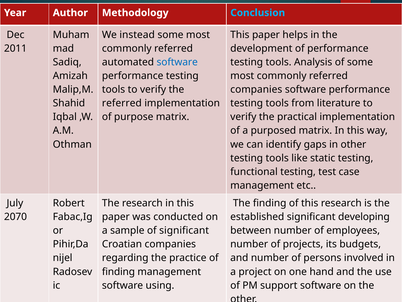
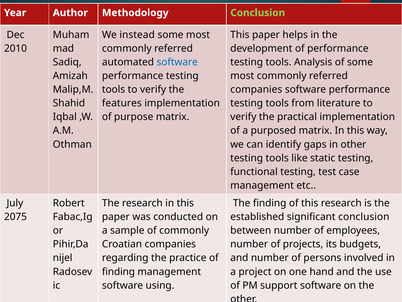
Conclusion colour: light blue -> light green (258, 13)
2011: 2011 -> 2010 (15, 48)
referred: referred -> features (122, 103)
2070: 2070 -> 2075 (15, 217)
significant developing: developing -> conclusion (364, 217)
of significant: significant -> commonly (184, 230)
